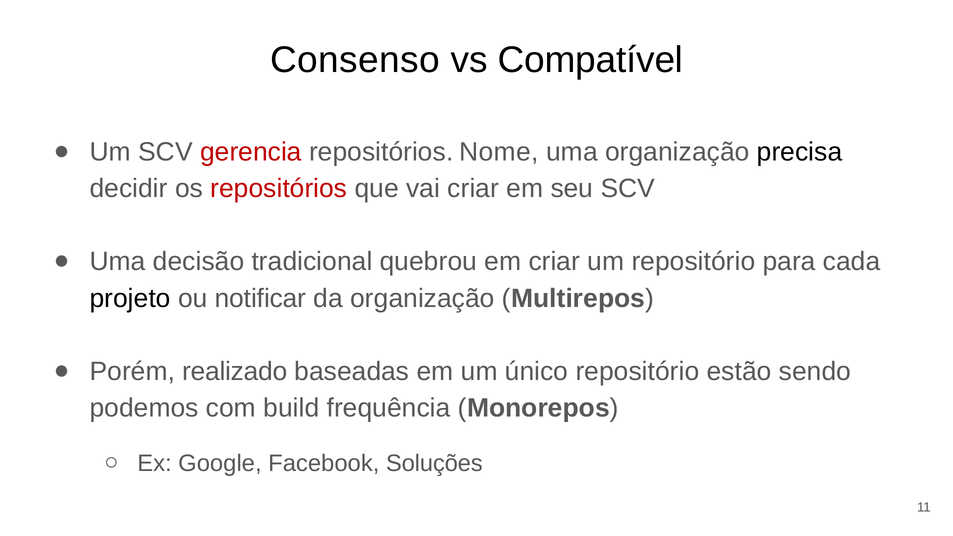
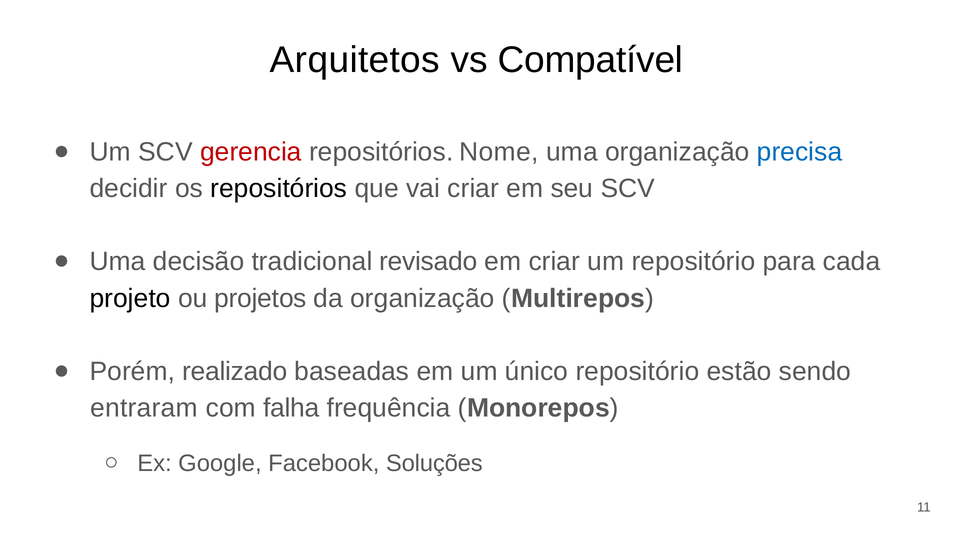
Consenso: Consenso -> Arquitetos (355, 60)
precisa colour: black -> blue (800, 152)
repositórios colour: red -> black (279, 189)
quebrou: quebrou -> revisado (428, 262)
notificar: notificar -> projetos (261, 298)
podemos: podemos -> entraram (144, 408)
build: build -> falha (292, 408)
